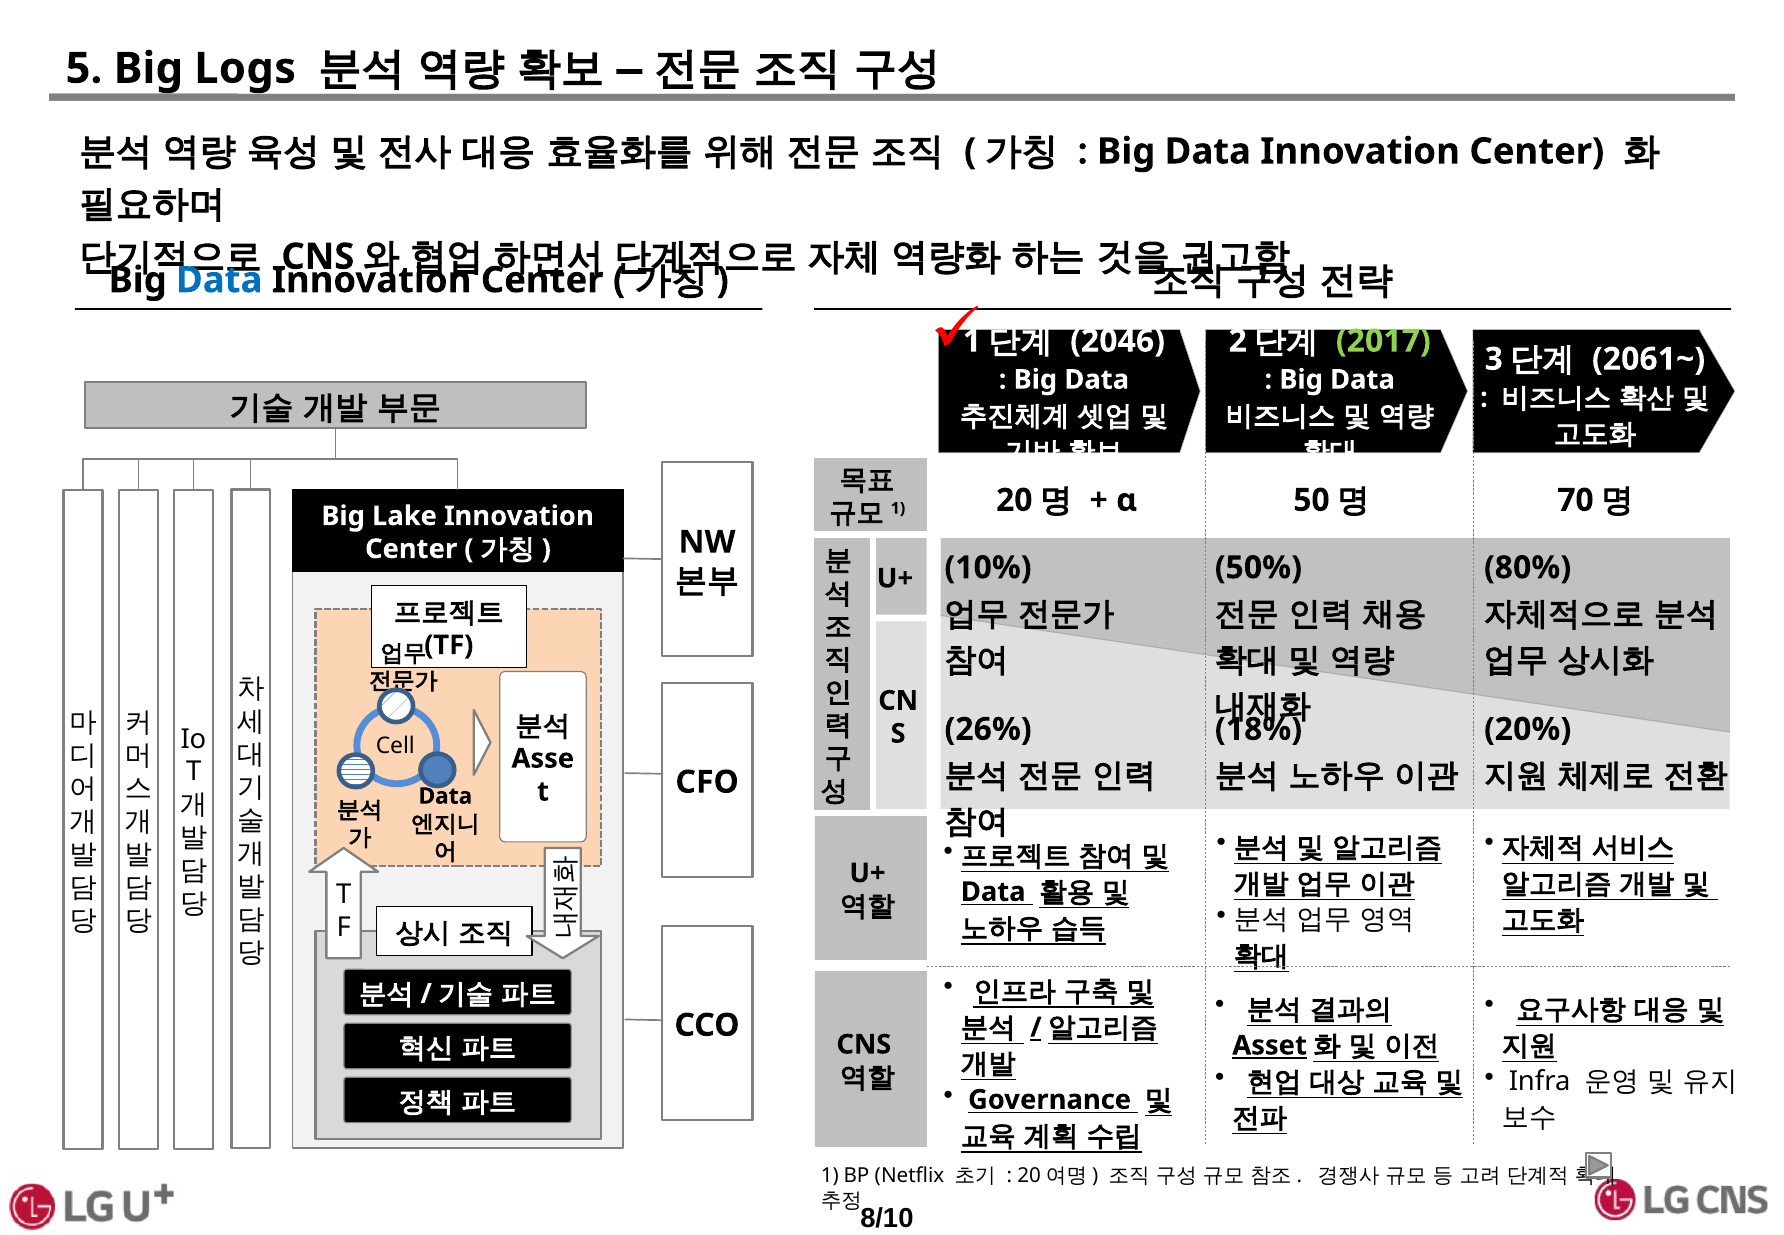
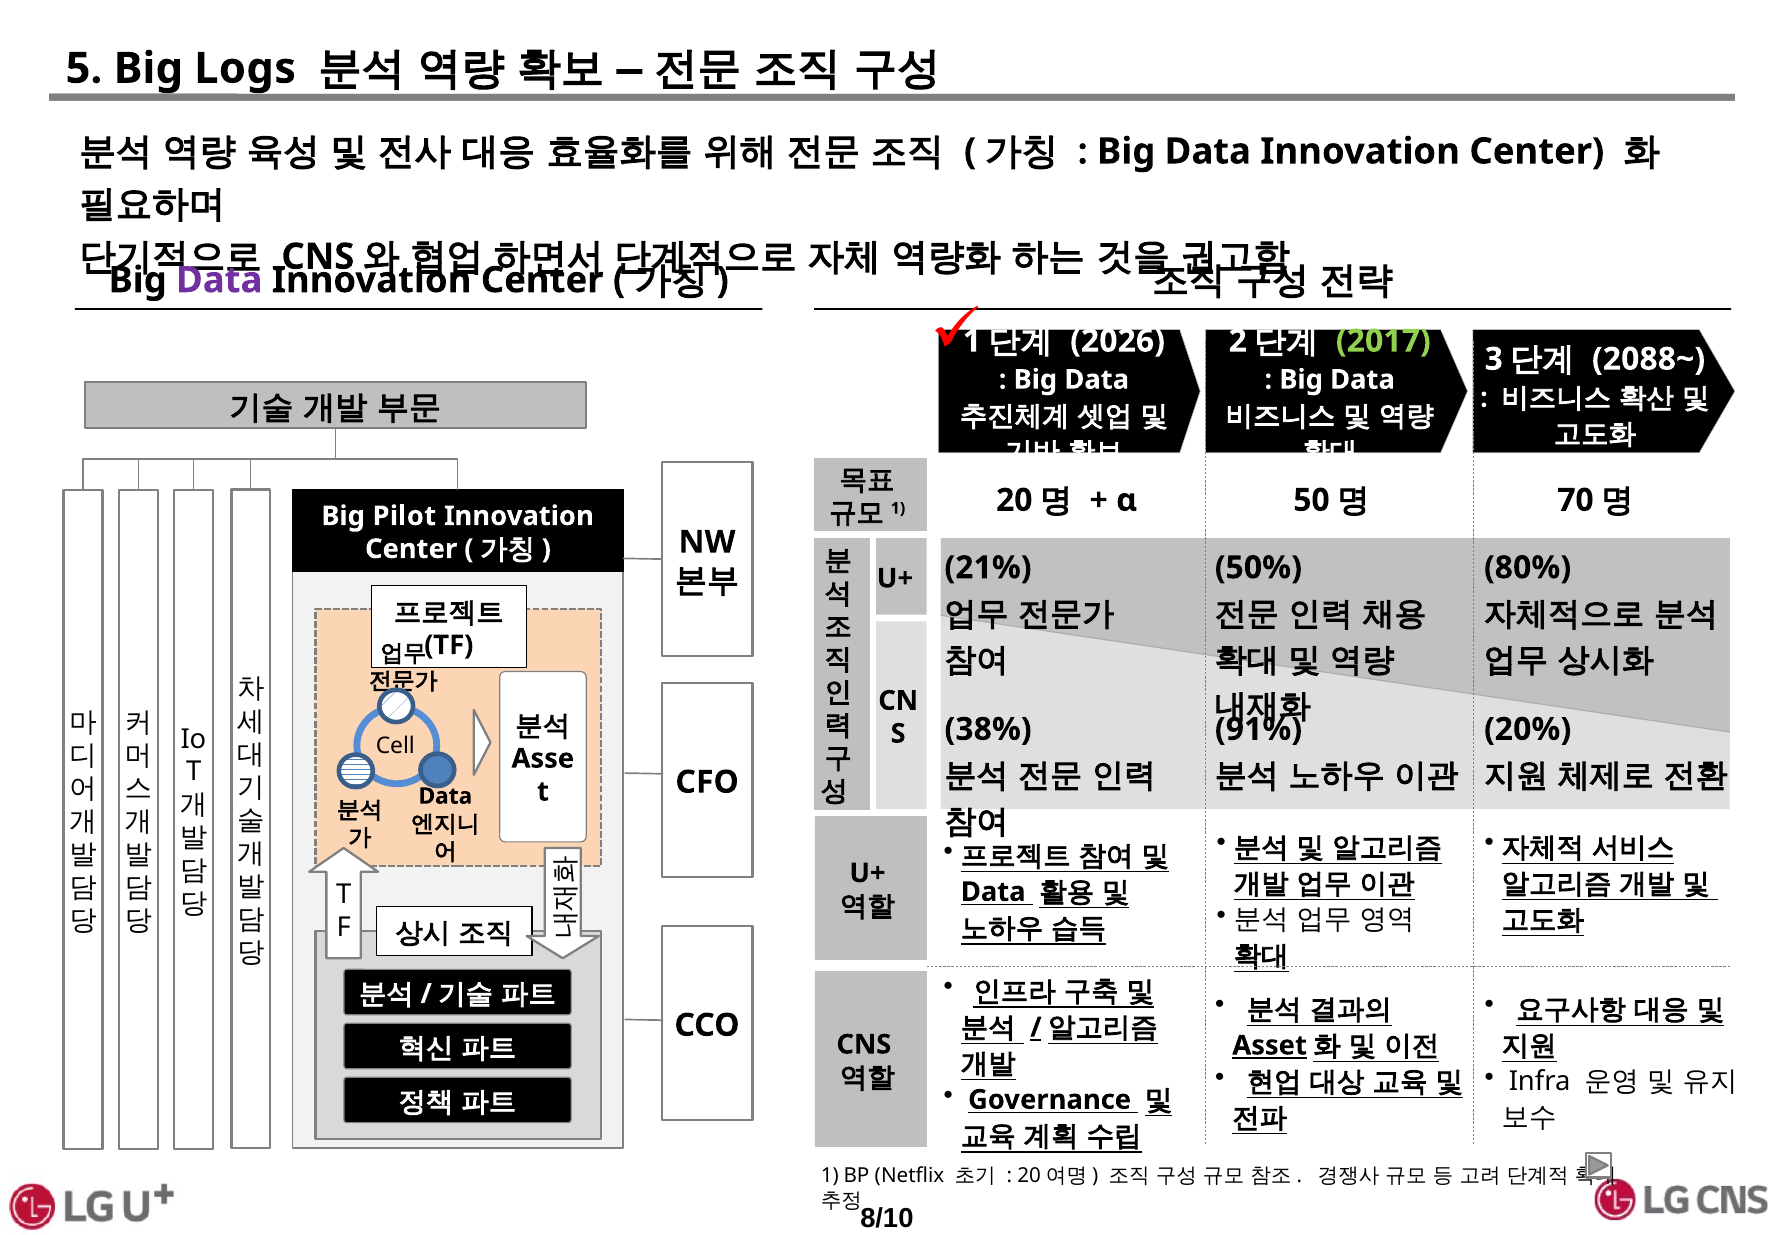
Data colour: blue -> purple (219, 280)
2046: 2046 -> 2026 (1118, 341)
2061~: 2061~ -> 2088~ (1649, 359)
Lake: Lake -> Pilot (404, 516)
10%: 10% -> 21% (988, 568)
26%: 26% -> 38% (988, 729)
18%: 18% -> 91% (1258, 729)
